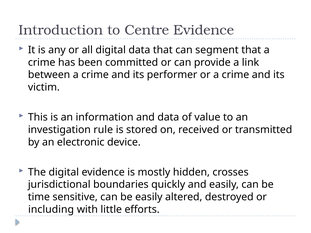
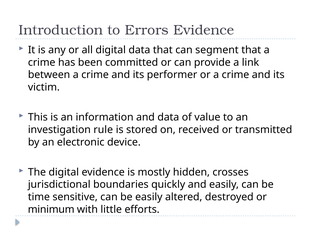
Centre: Centre -> Errors (147, 30)
including: including -> minimum (51, 210)
